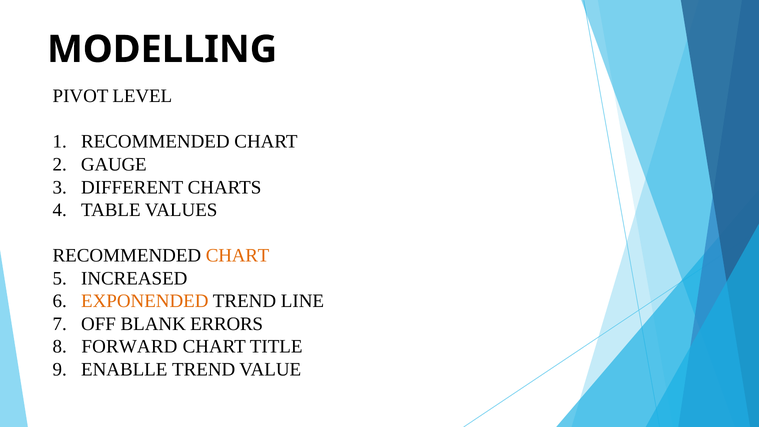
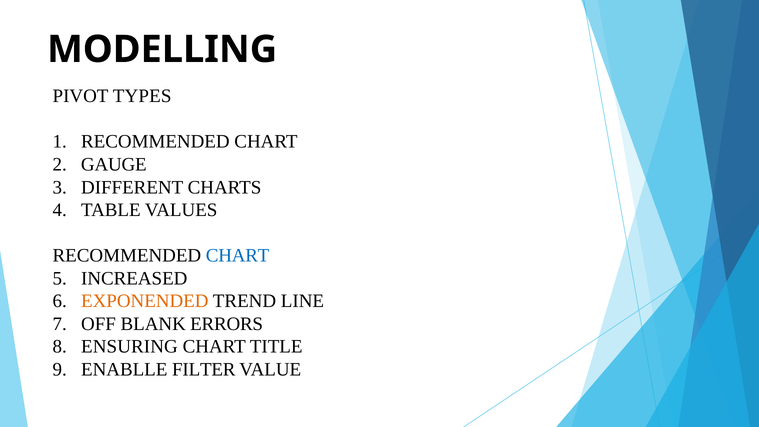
LEVEL: LEVEL -> TYPES (142, 96)
CHART colour: orange -> blue (238, 256)
FORWARD: FORWARD -> ENSURING (129, 347)
ENABLLE TREND: TREND -> FILTER (204, 369)
